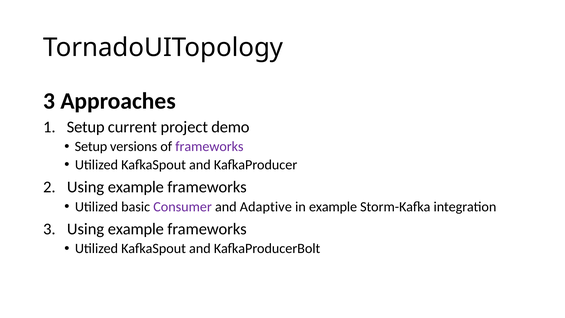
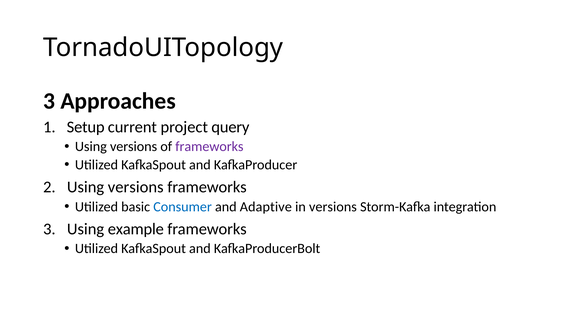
demo: demo -> query (230, 127)
Setup: Setup -> Using (91, 147)
example: example -> versions (136, 187)
Consumer colour: purple -> blue (183, 207)
in example: example -> versions (333, 207)
